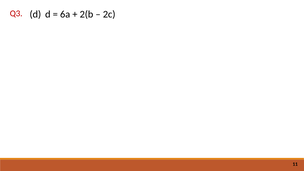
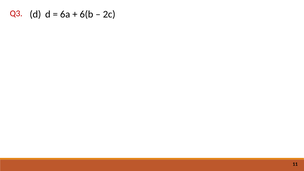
2(b: 2(b -> 6(b (86, 14)
